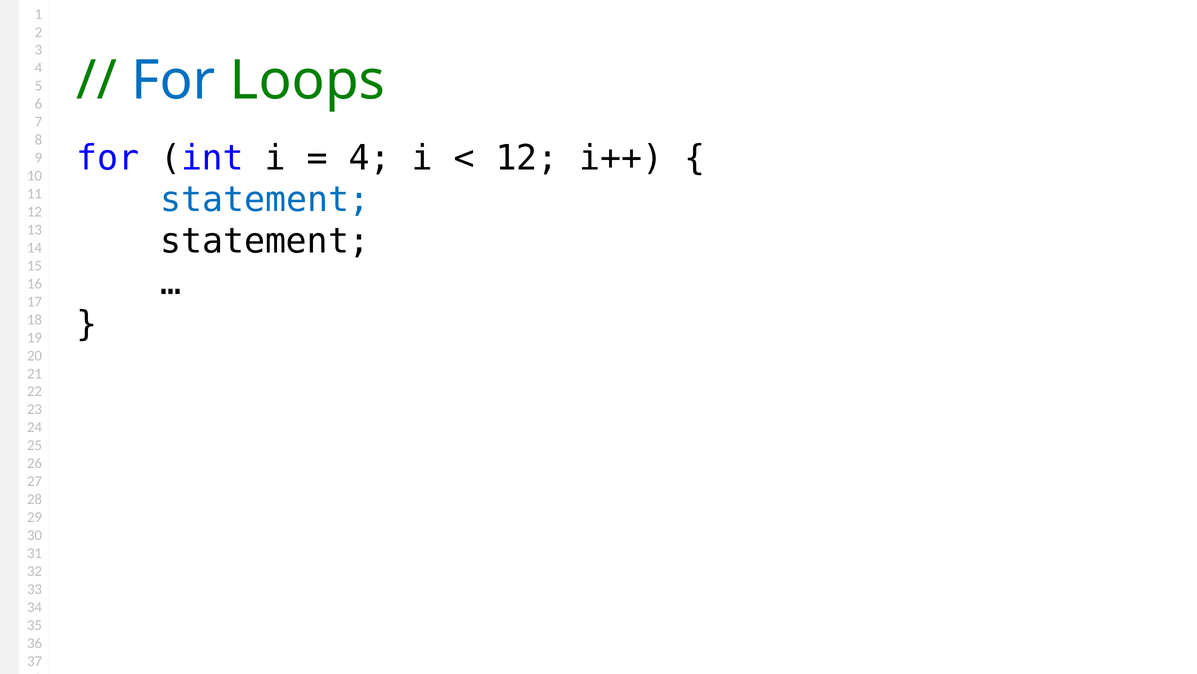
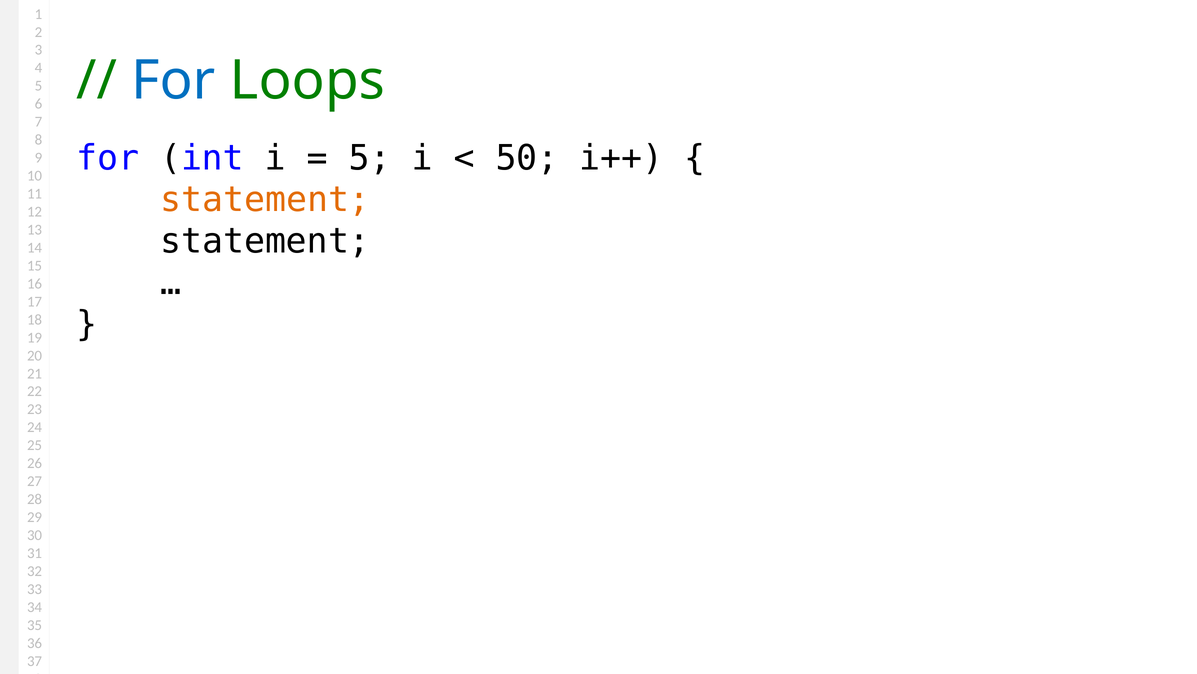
4: 4 -> 5 (370, 158)
12: 12 -> 50 (527, 158)
statement colour: blue -> orange (265, 199)
